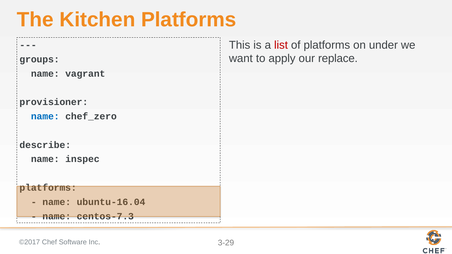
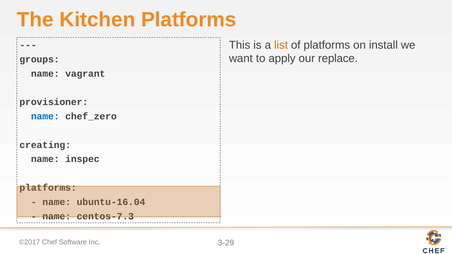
list colour: red -> orange (281, 45)
under: under -> install (383, 45)
describe: describe -> creating (45, 145)
